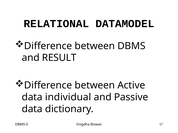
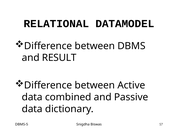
individual: individual -> combined (68, 97)
